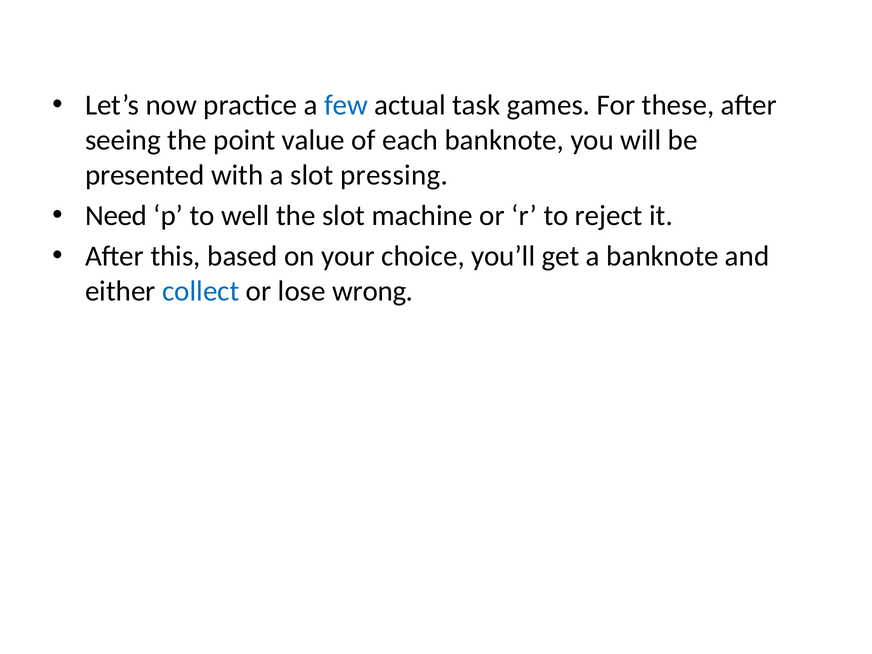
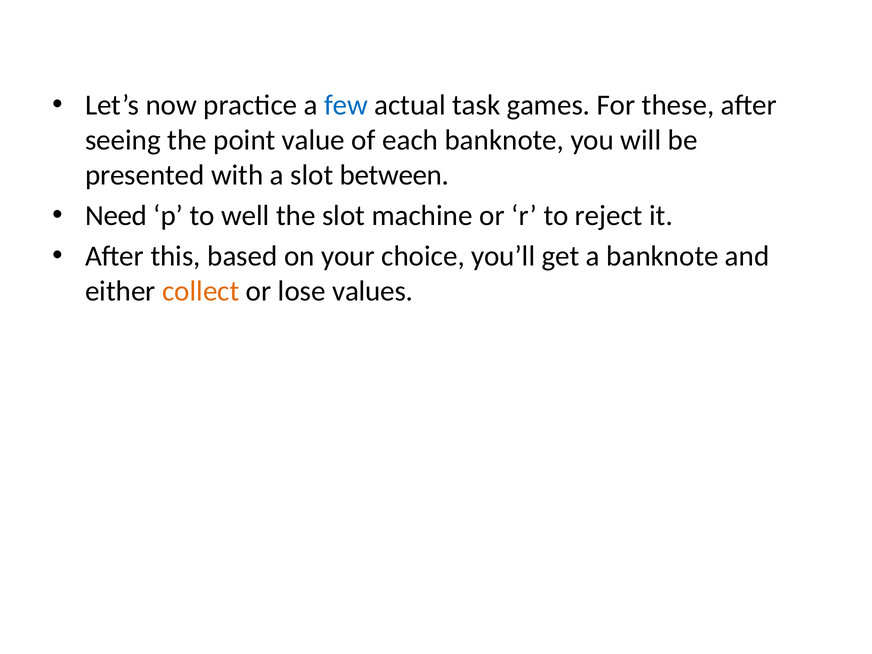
pressing: pressing -> between (394, 175)
collect colour: blue -> orange (201, 291)
wrong: wrong -> values (373, 291)
